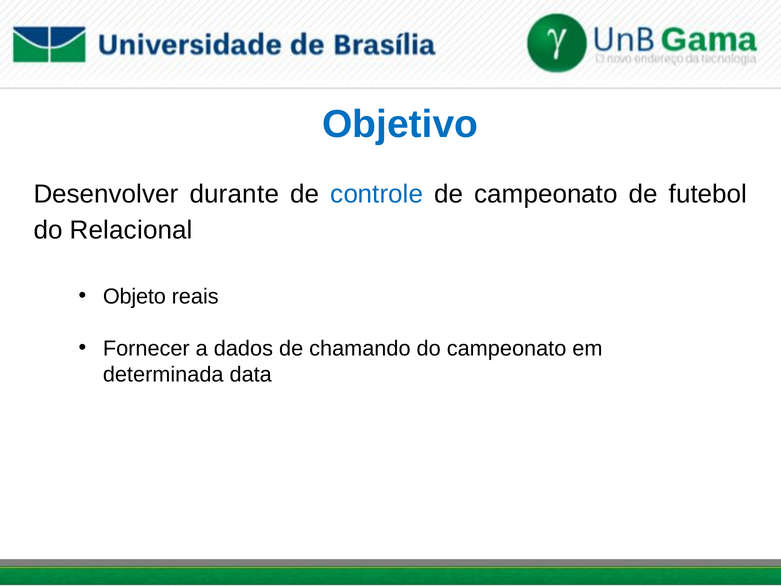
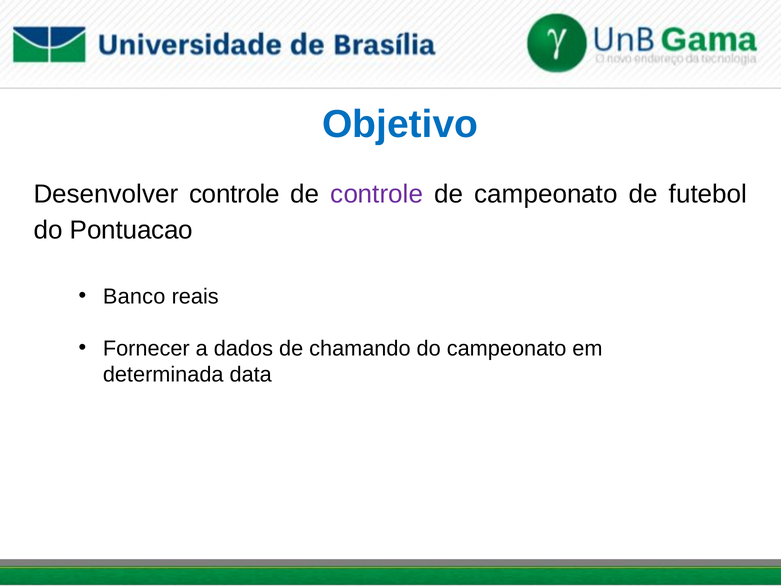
Desenvolver durante: durante -> controle (235, 194)
controle colour: blue -> purple (377, 194)
Relacional: Relacional -> Pontuacao (131, 230)
Objeto: Objeto -> Banco (134, 296)
